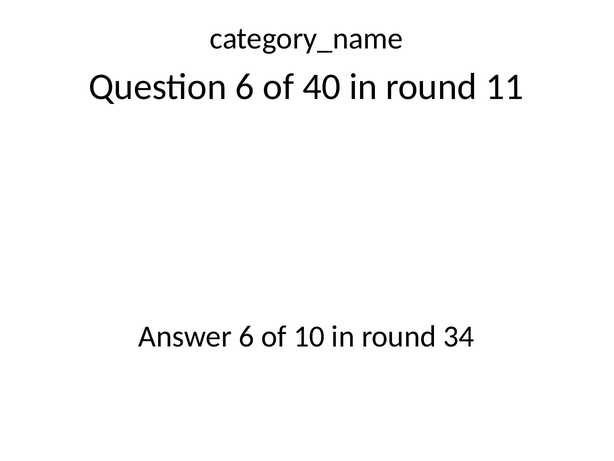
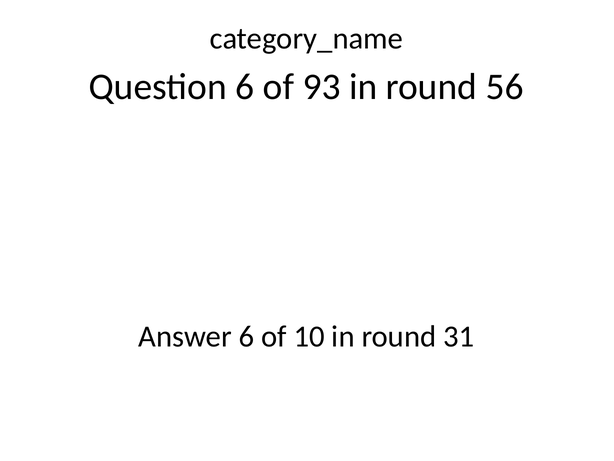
40: 40 -> 93 (322, 87)
11: 11 -> 56 (505, 87)
34: 34 -> 31 (459, 336)
